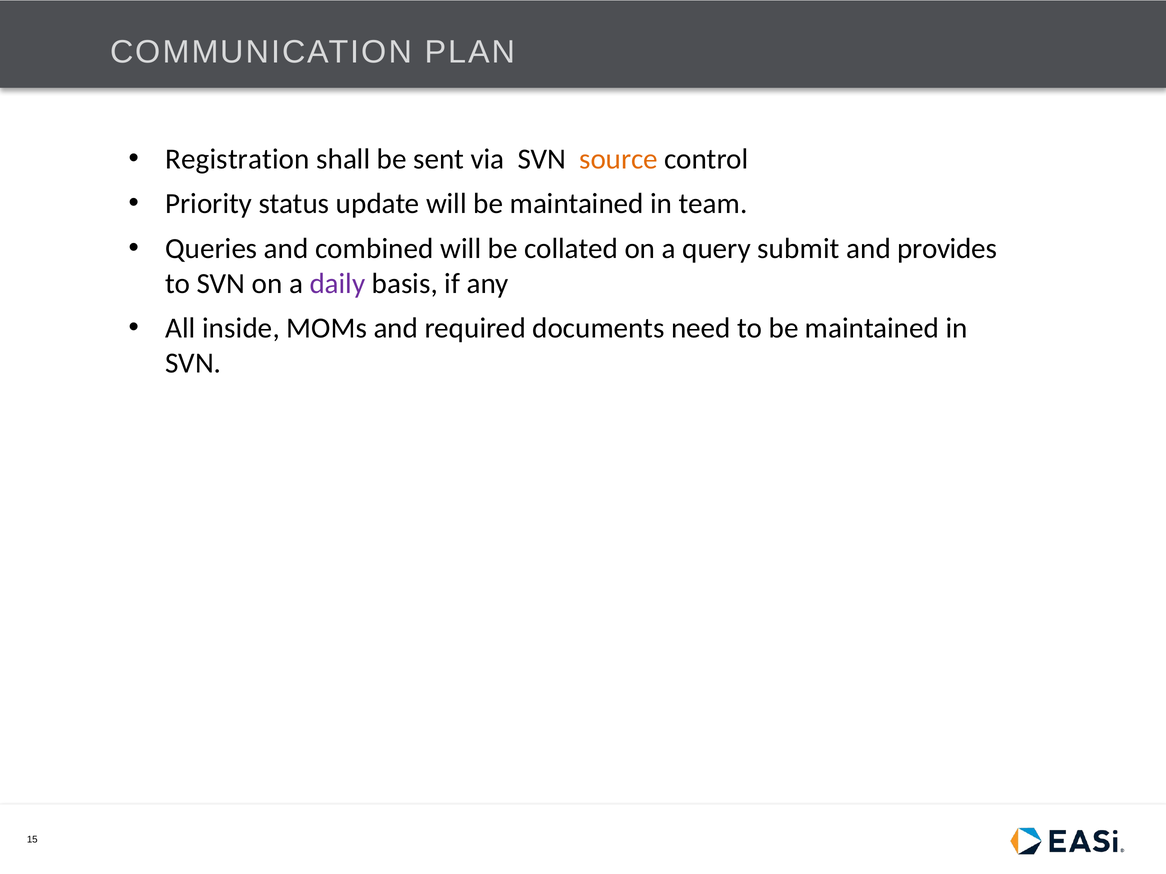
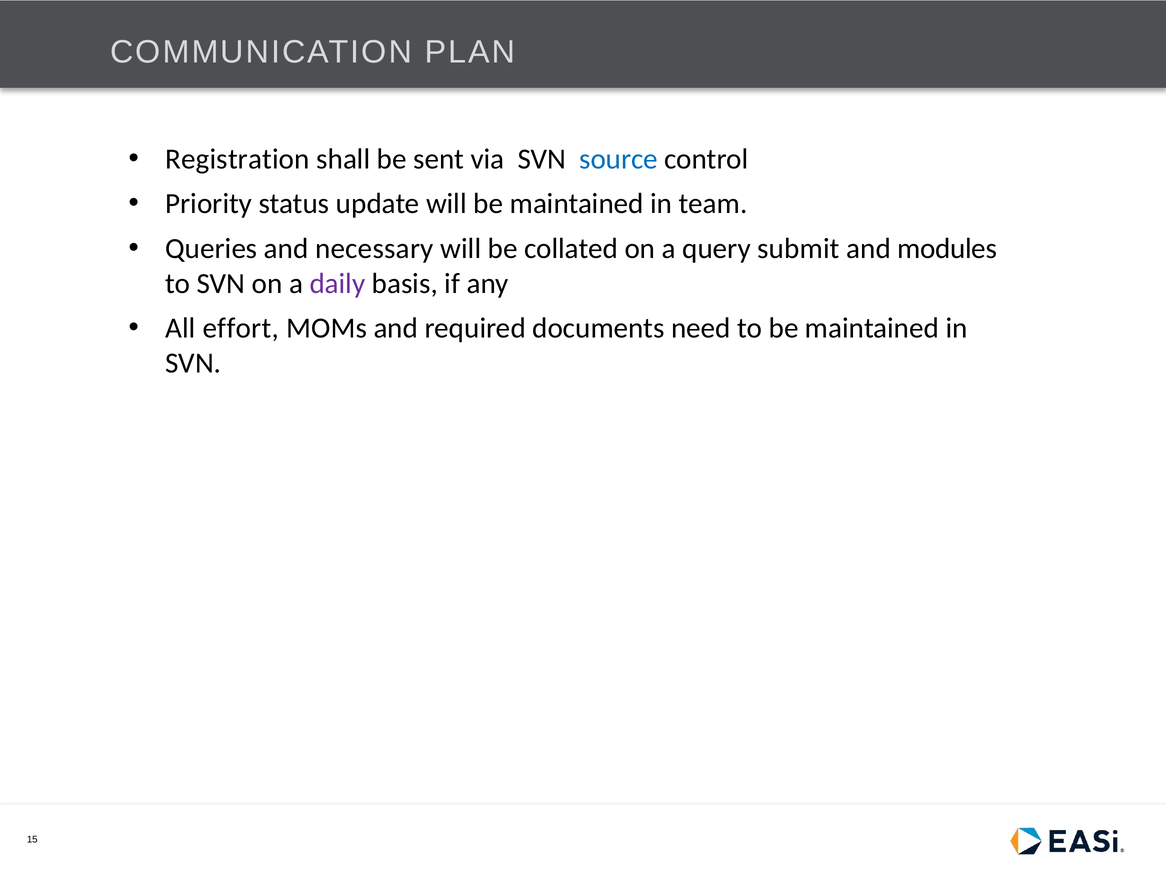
source colour: orange -> blue (619, 159)
combined: combined -> necessary (374, 249)
provides: provides -> modules (947, 249)
inside: inside -> effort (241, 328)
